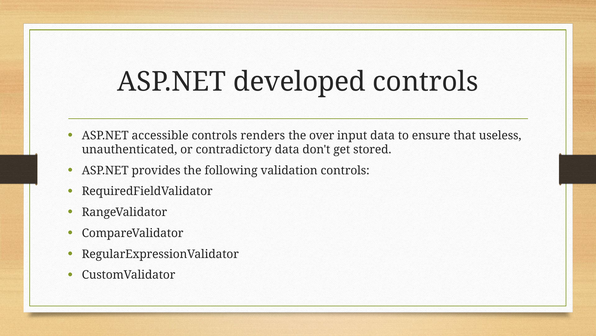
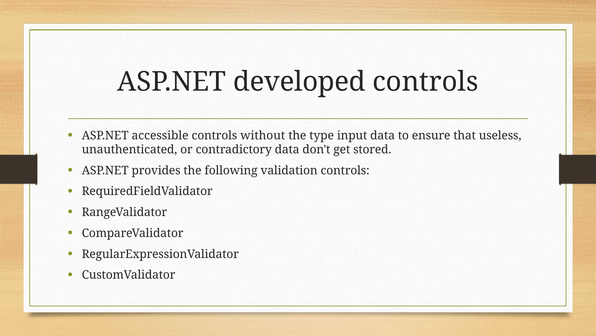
renders: renders -> without (263, 135)
over: over -> type (322, 135)
